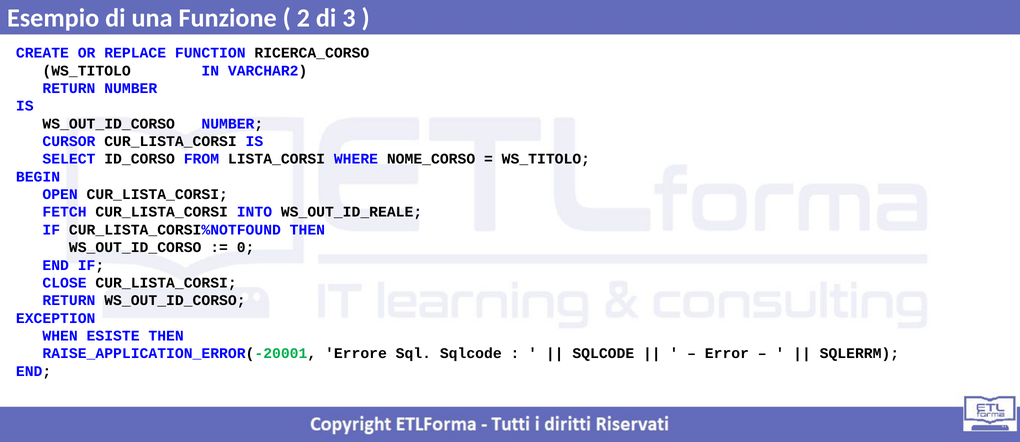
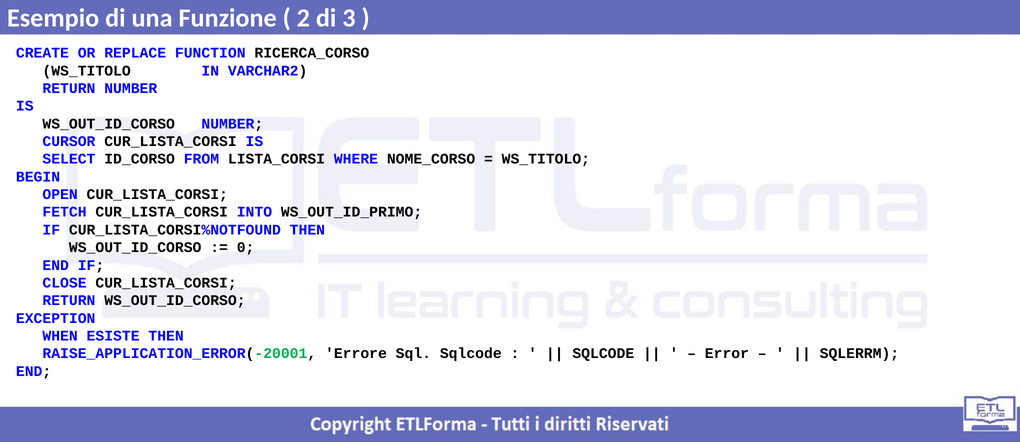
WS_OUT_ID_REALE: WS_OUT_ID_REALE -> WS_OUT_ID_PRIMO (352, 212)
